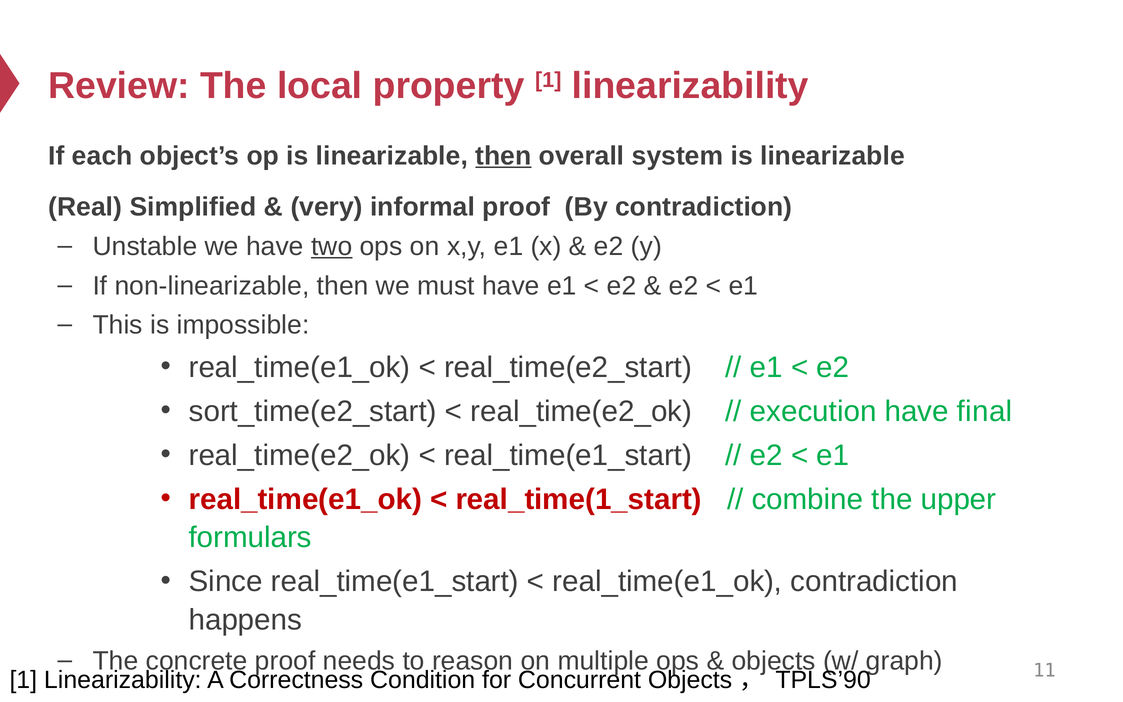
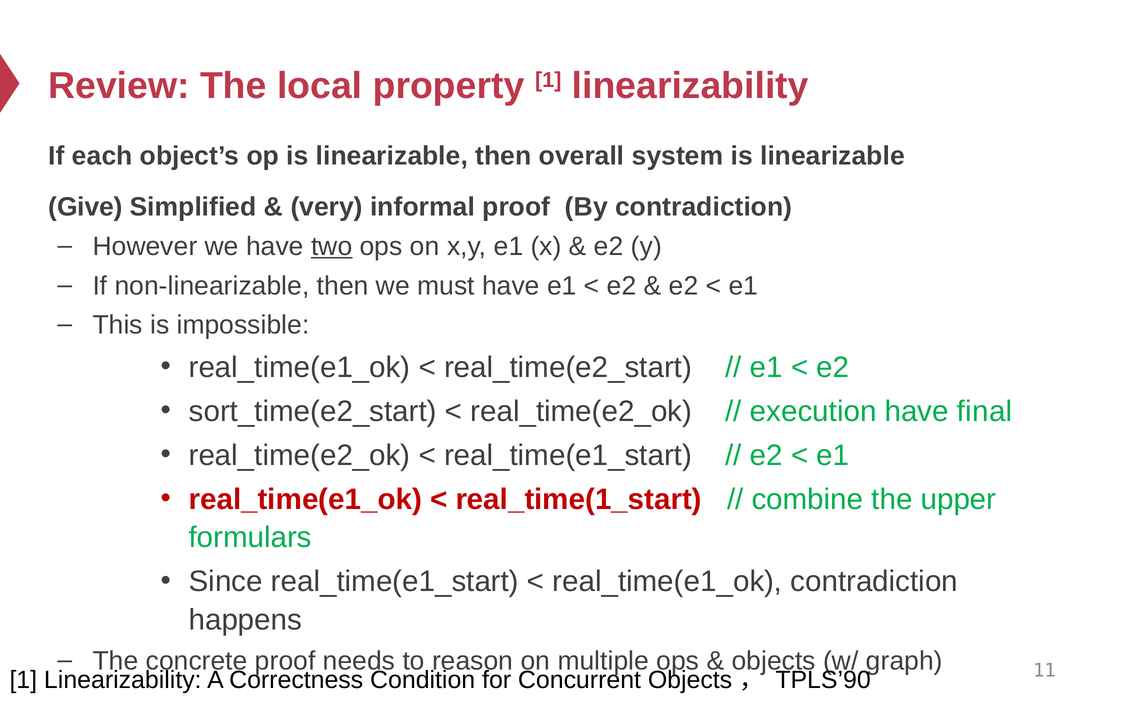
then underline: present -> none (503, 156)
Real: Real -> Give (85, 207)
Unstable: Unstable -> However (145, 246)
